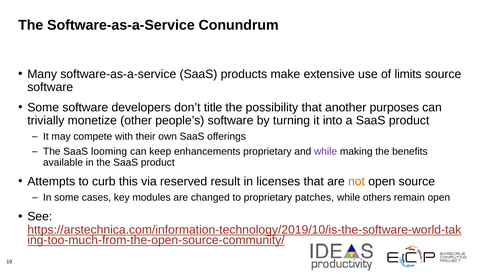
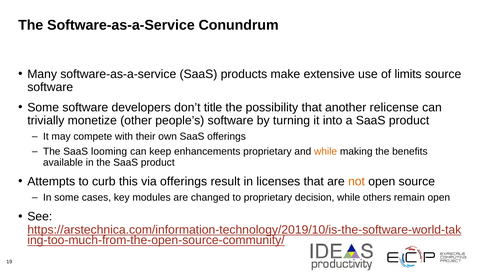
purposes: purposes -> relicense (394, 107)
while colour: purple -> orange (326, 151)
via reserved: reserved -> offerings (184, 181)
patches: patches -> decision (315, 197)
